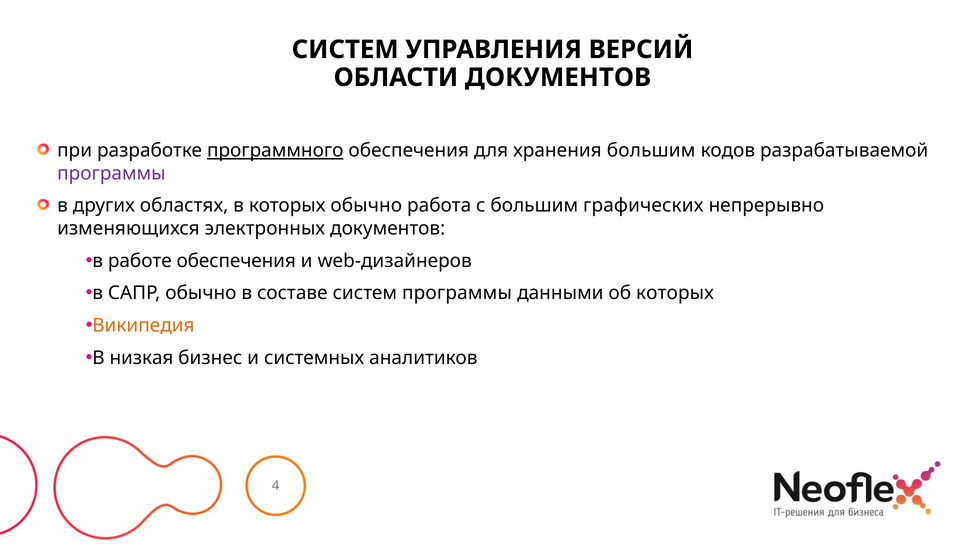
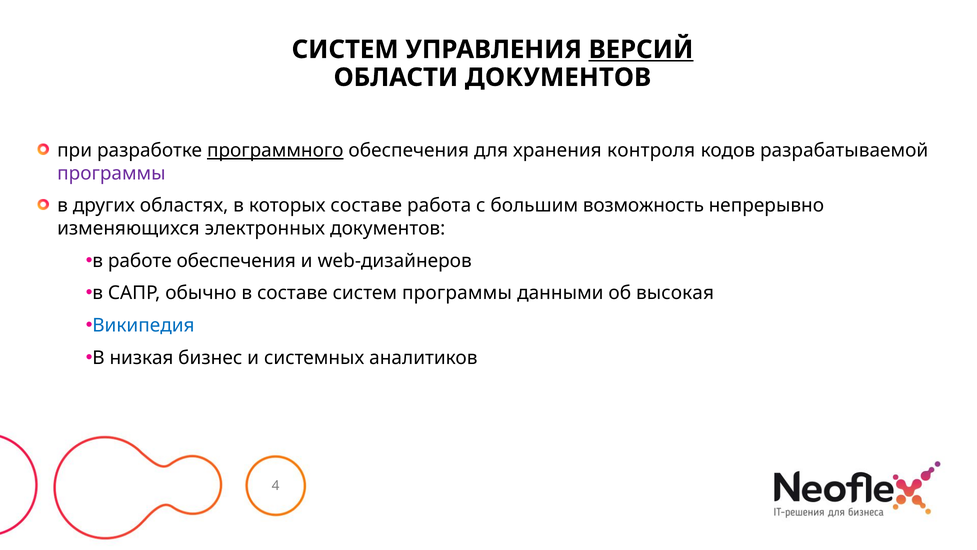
ВЕРСИЙ underline: none -> present (641, 49)
хранения большим: большим -> контроля (651, 150)
которых обычно: обычно -> составе (366, 206)
графических: графических -> возможность (643, 206)
об которых: которых -> высокая (675, 293)
Википедия colour: orange -> blue (143, 325)
